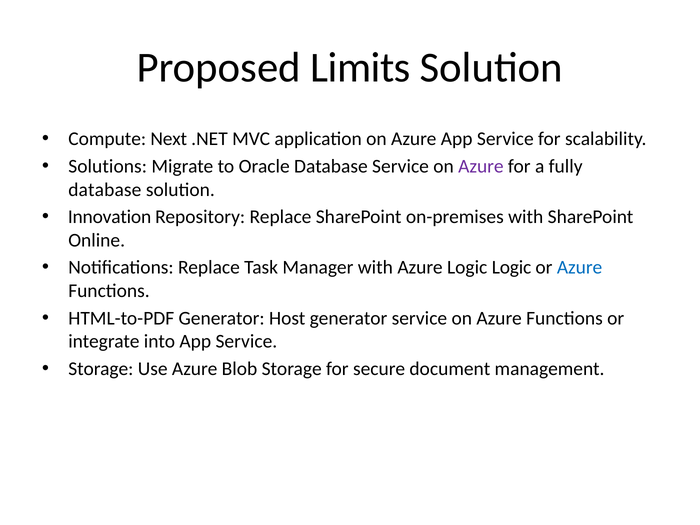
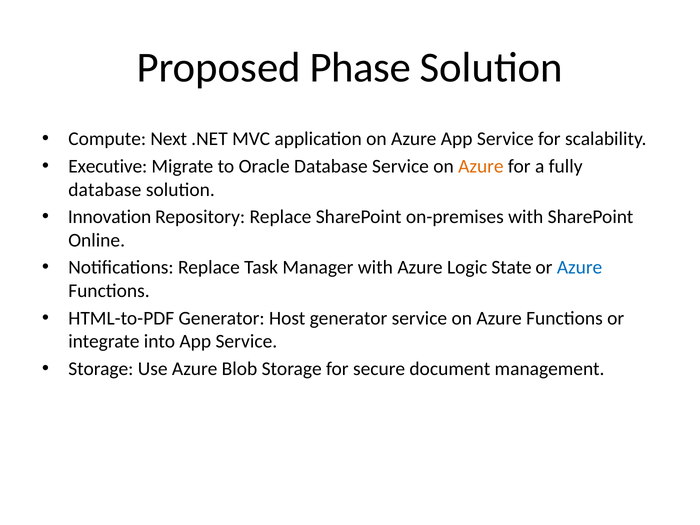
Limits: Limits -> Phase (360, 68)
Solutions: Solutions -> Executive (108, 166)
Azure colour: purple -> orange (481, 166)
Logic Logic: Logic -> State (512, 268)
